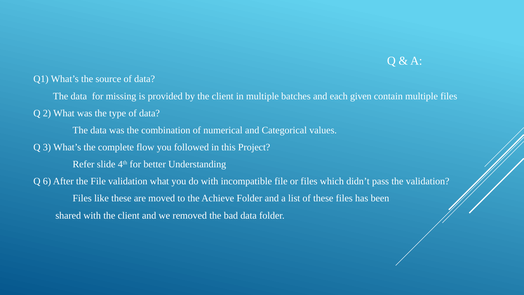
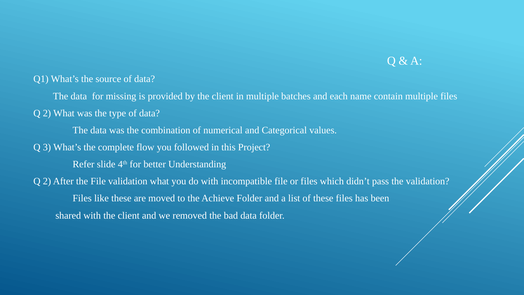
given: given -> name (361, 96)
6: 6 -> 2 (47, 181)
